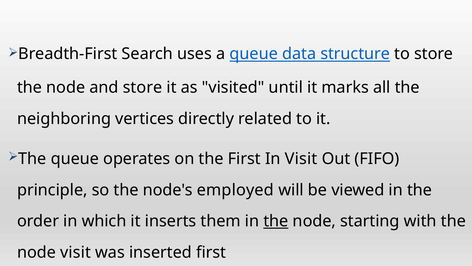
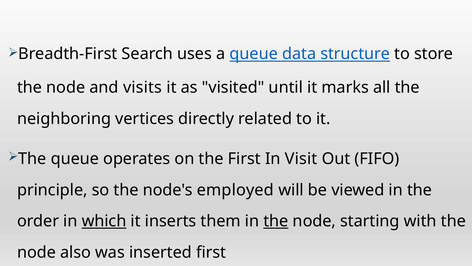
and store: store -> visits (142, 87)
which underline: none -> present (104, 221)
node visit: visit -> also (76, 252)
